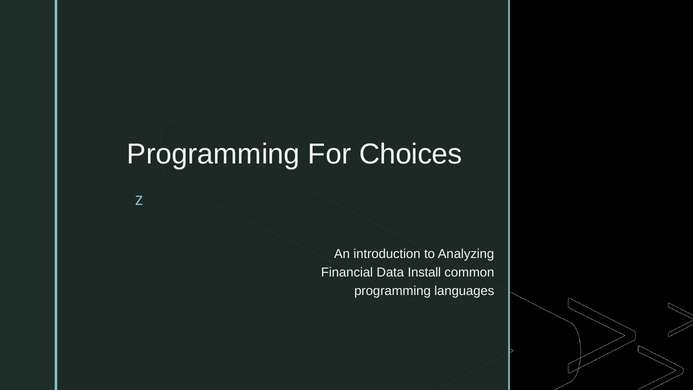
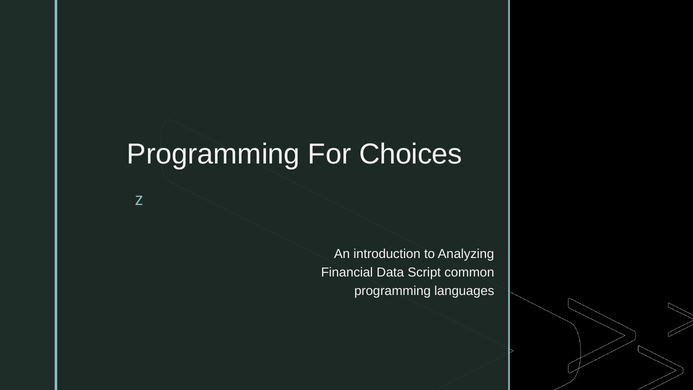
Install: Install -> Script (424, 272)
